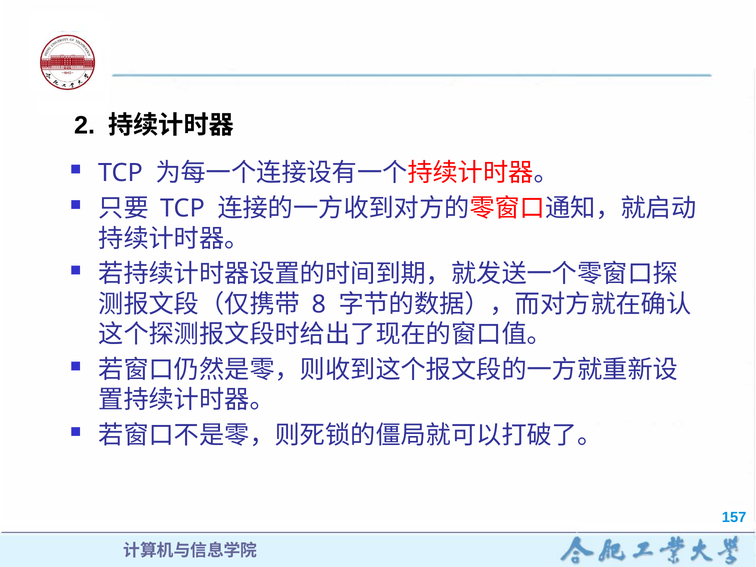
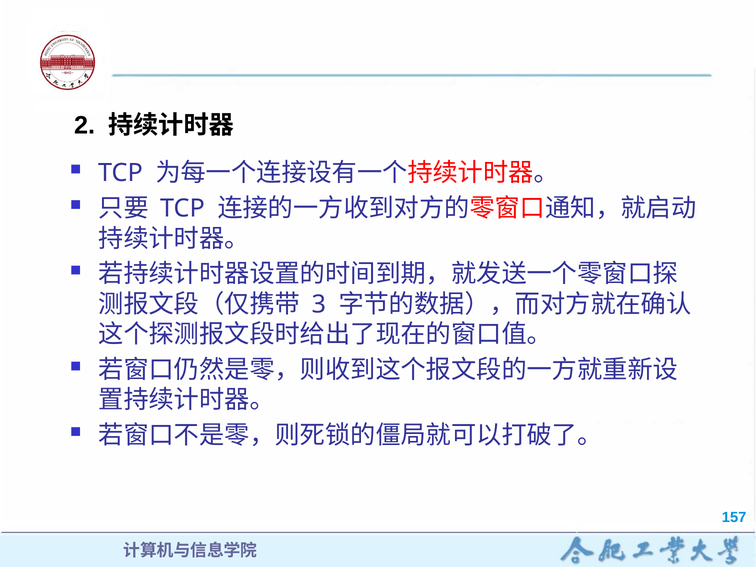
8: 8 -> 3 (319, 304)
